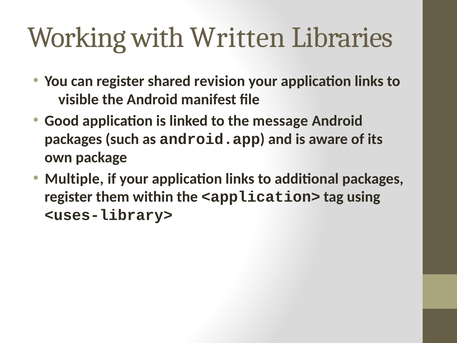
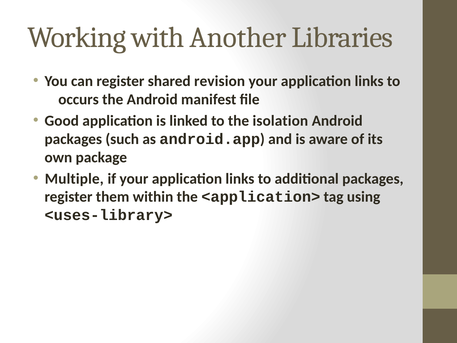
Written: Written -> Another (238, 37)
visible: visible -> occurs (79, 99)
message: message -> isolation (280, 121)
